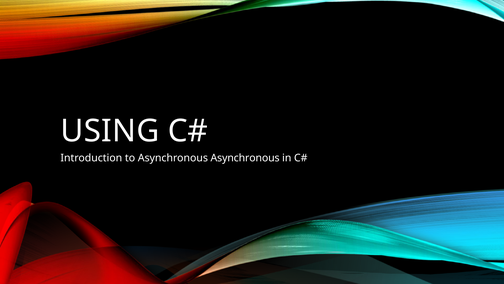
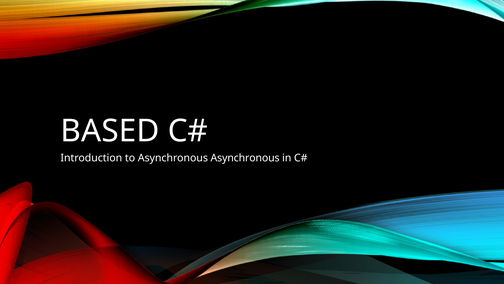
USING: USING -> BASED (110, 131)
